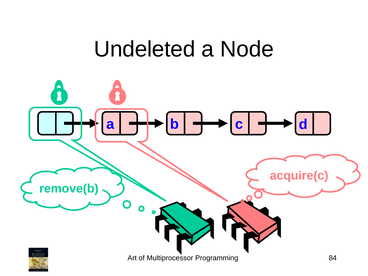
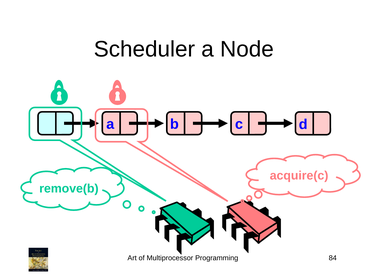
Undeleted: Undeleted -> Scheduler (145, 49)
